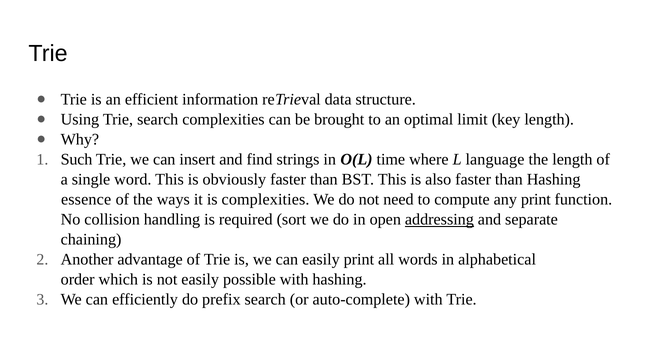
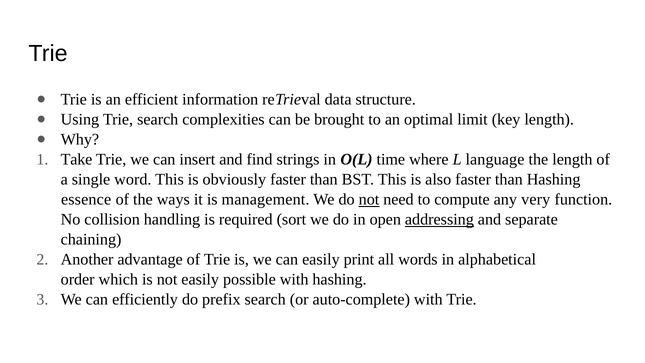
Such: Such -> Take (77, 159)
is complexities: complexities -> management (266, 199)
not underline: none -> present (369, 199)
any print: print -> very (536, 199)
